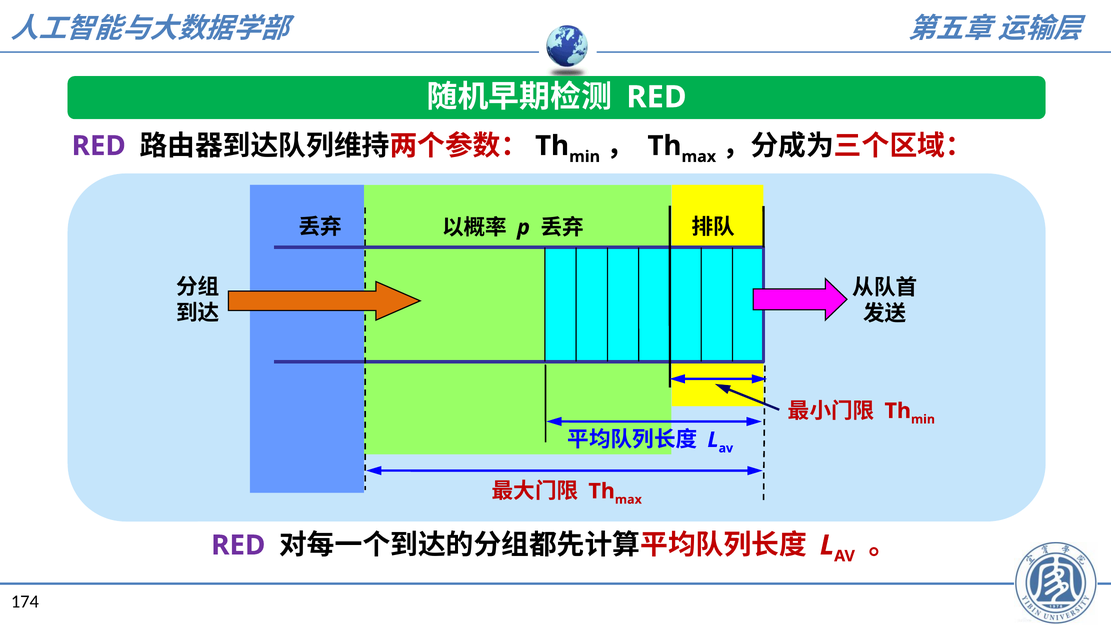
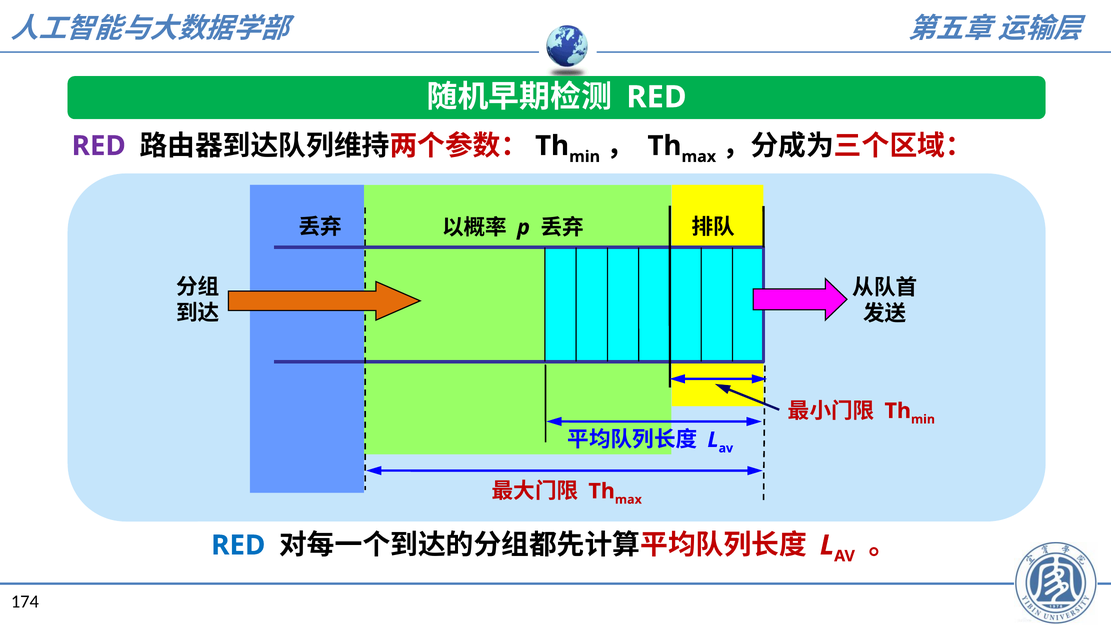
RED colour: purple -> blue (238, 545)
